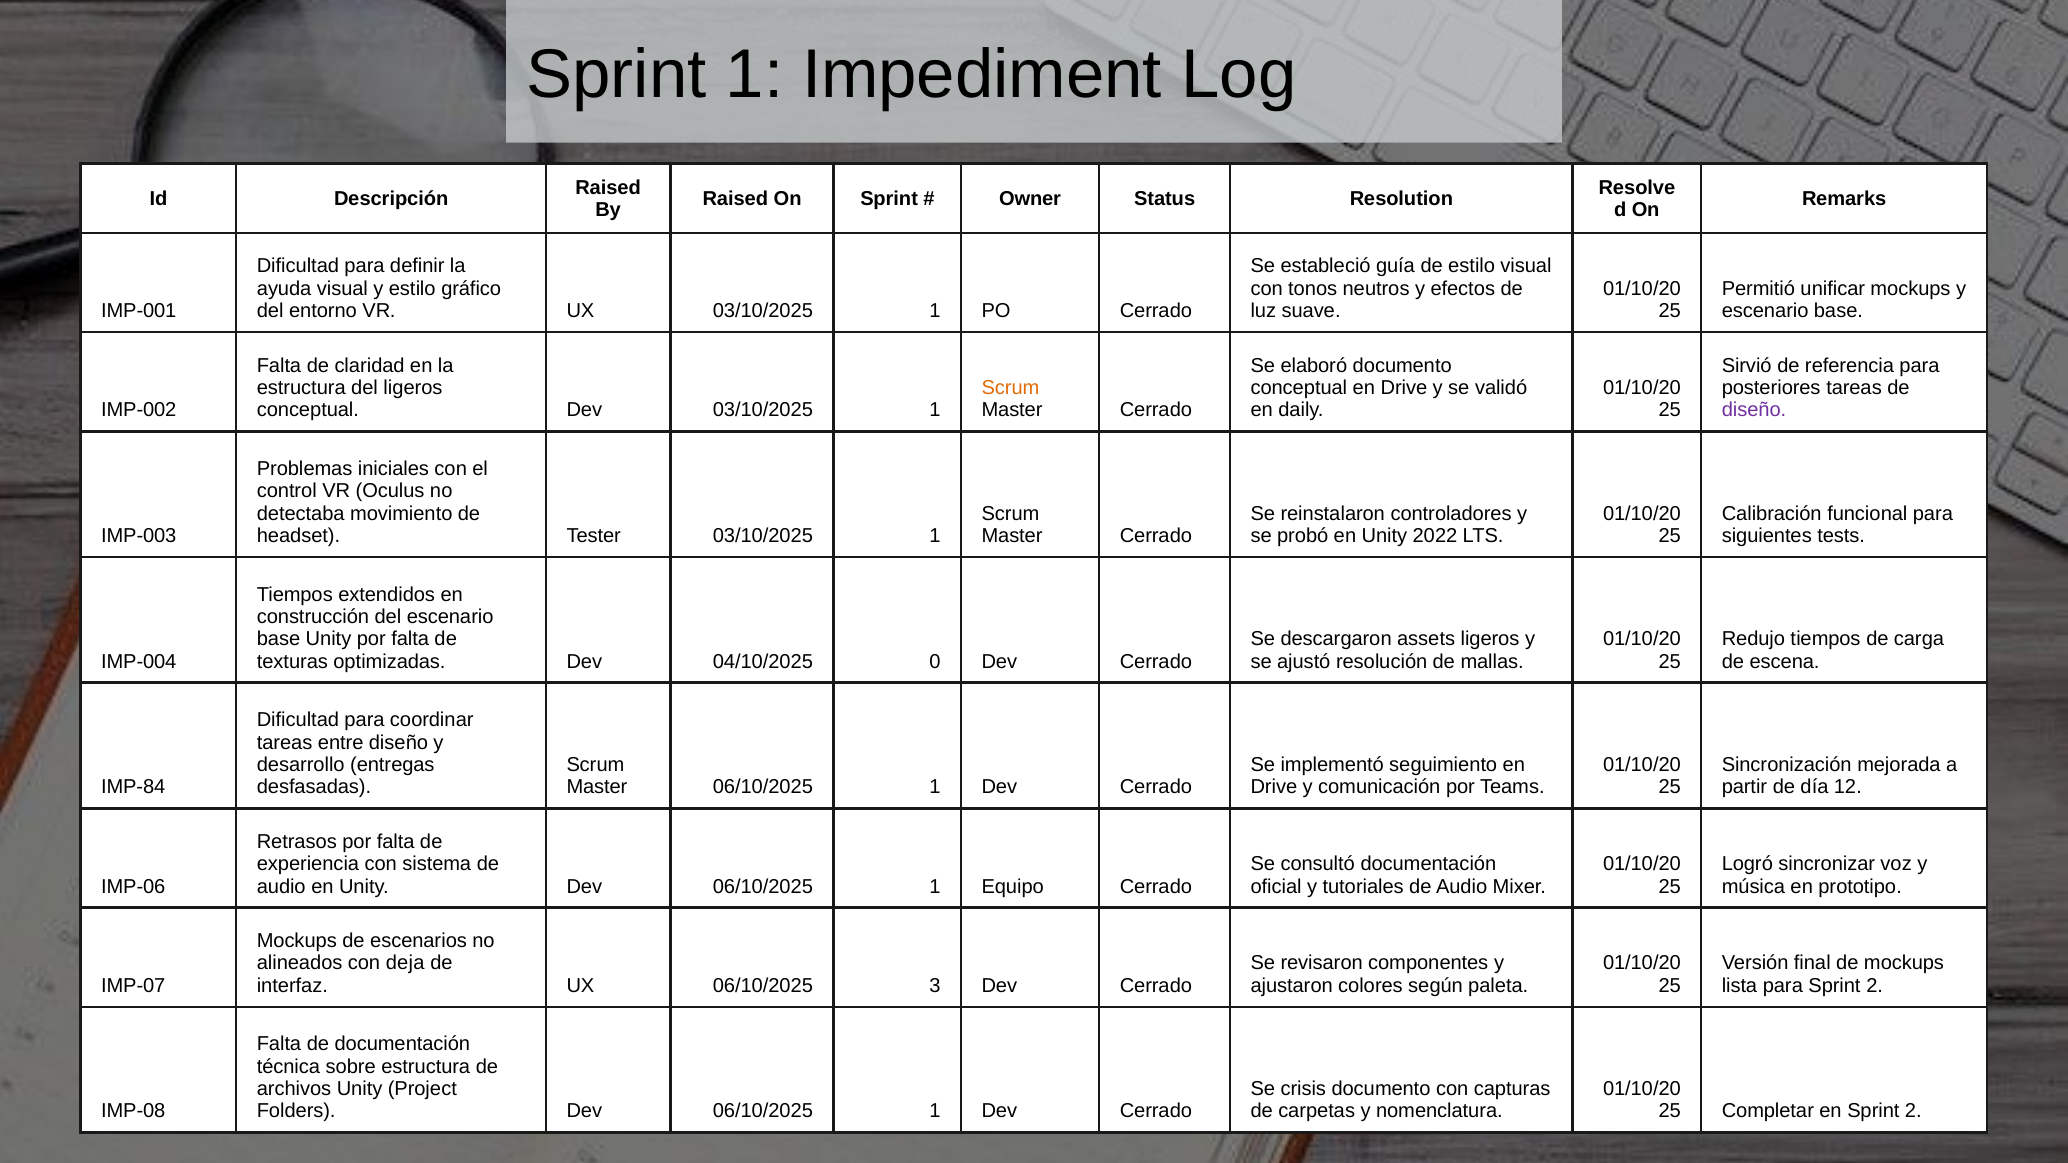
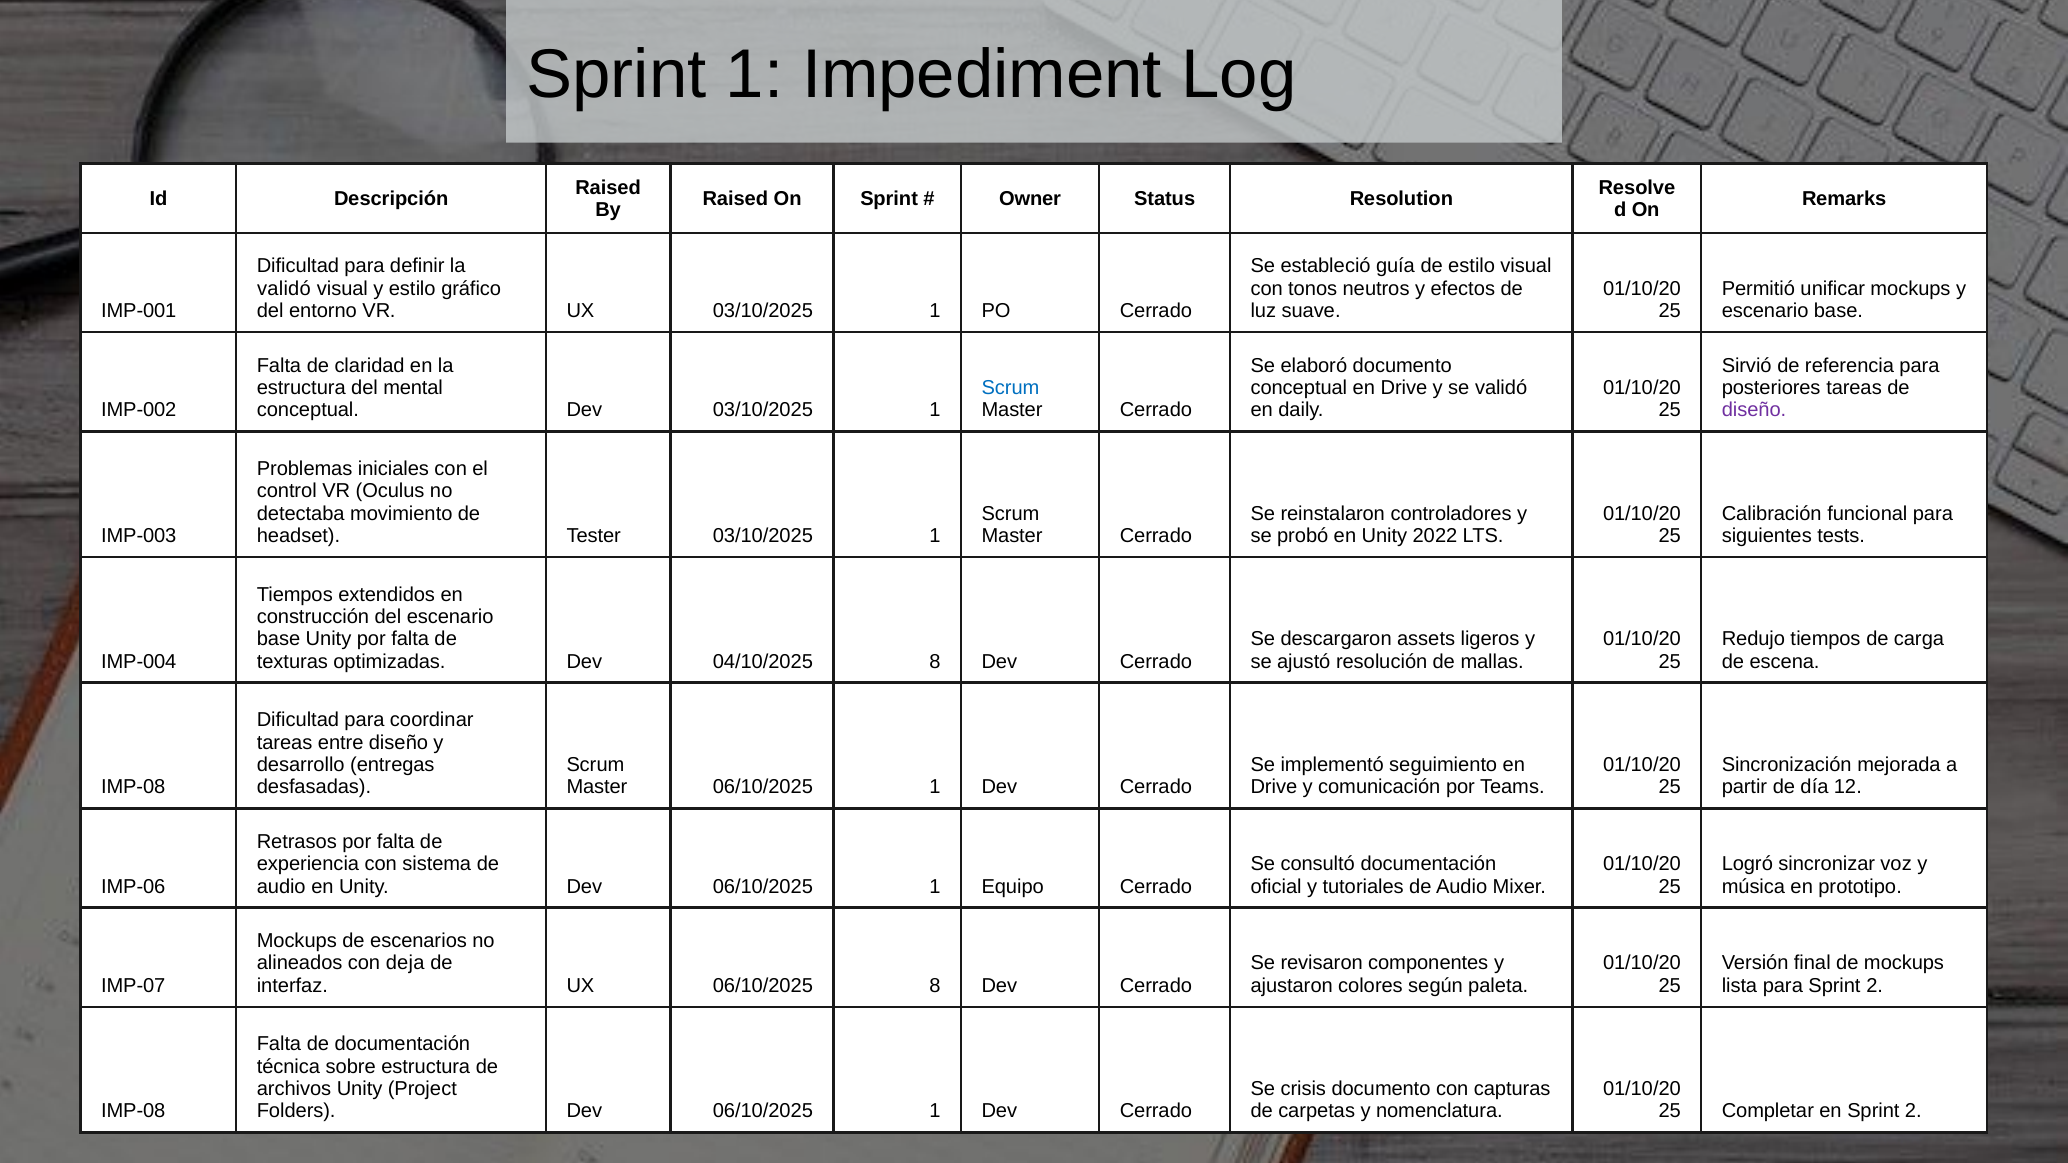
ayuda: ayuda -> validó (284, 289)
del ligeros: ligeros -> mental (413, 388)
Scrum colour: orange -> blue (1011, 388)
04/10/2025 0: 0 -> 8 (935, 662)
IMP-84: IMP-84 -> IMP-08 (133, 787)
06/10/2025 3: 3 -> 8 (935, 986)
